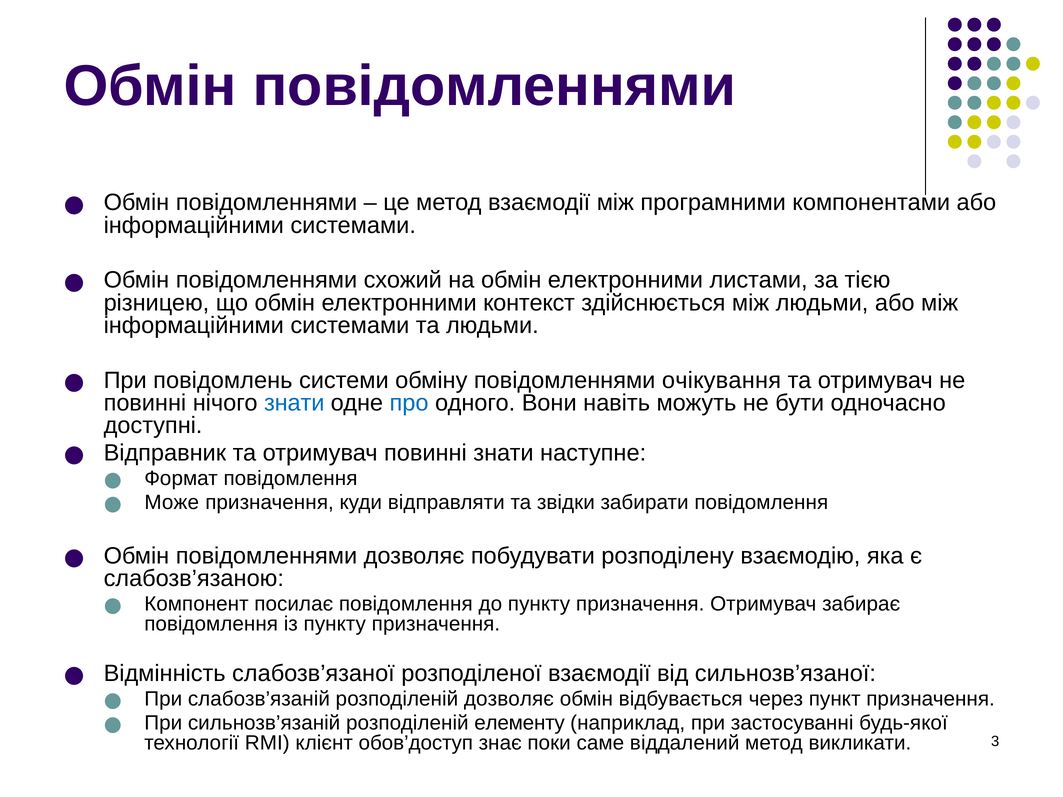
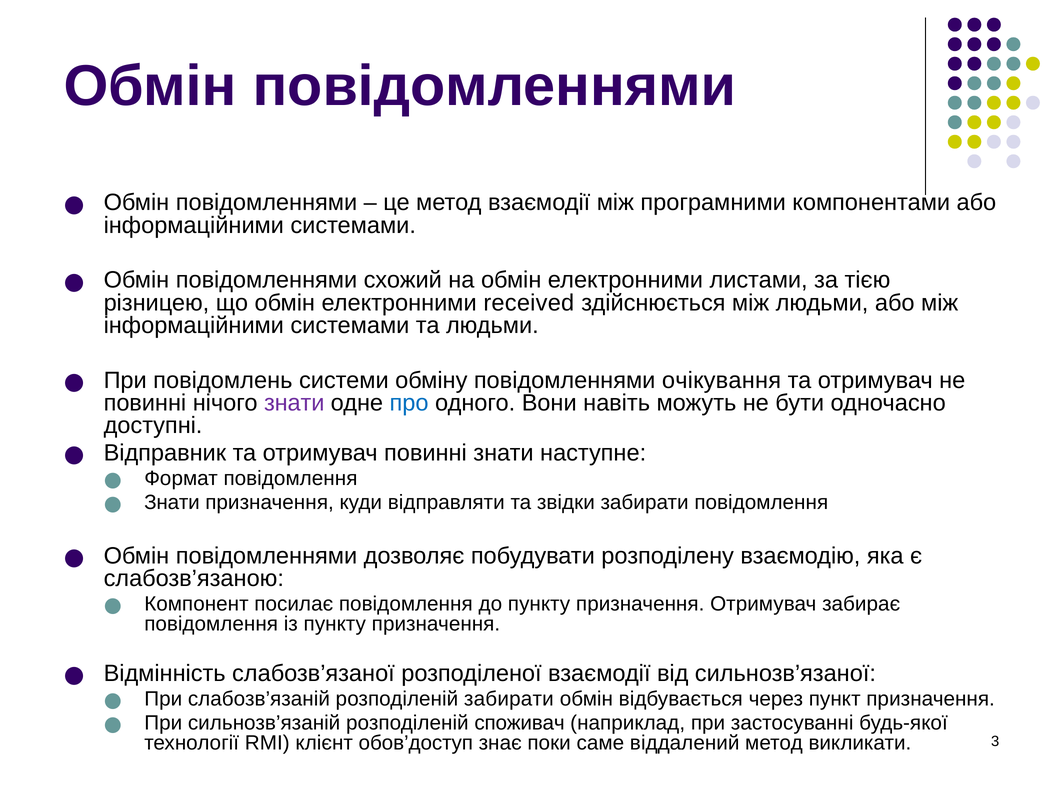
контекст: контекст -> received (529, 303)
знати colour: blue -> purple (294, 403)
Може: Може -> Знати (172, 503)
розподіленій дозволяє: дозволяє -> забирати (509, 699)
елементу: елементу -> споживач (520, 723)
